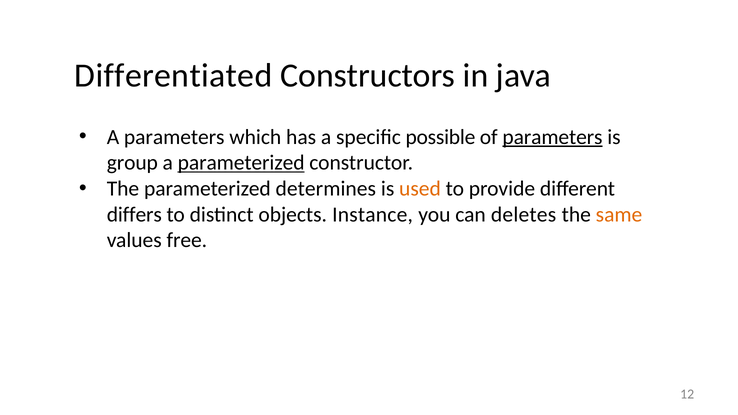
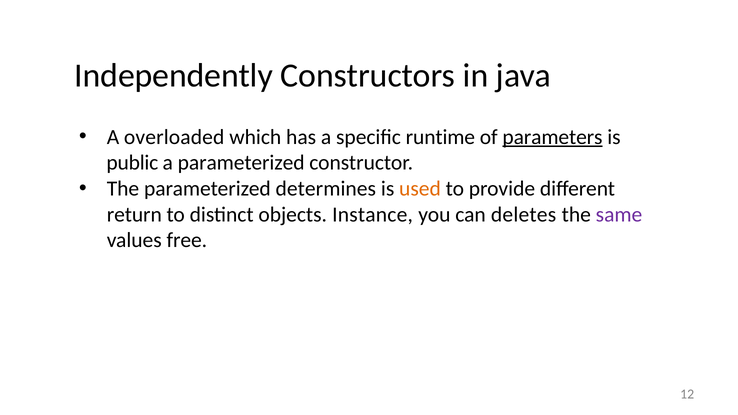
Differentiated: Differentiated -> Independently (174, 76)
A parameters: parameters -> overloaded (174, 137)
possible: possible -> runtime (440, 137)
group: group -> public (132, 163)
parameterized underline: present -> none (241, 163)
differs: differs -> return (134, 215)
same colour: orange -> purple (619, 215)
